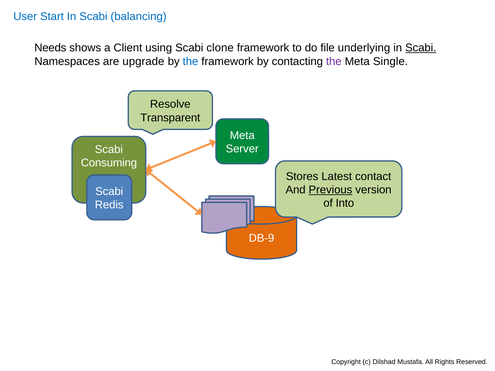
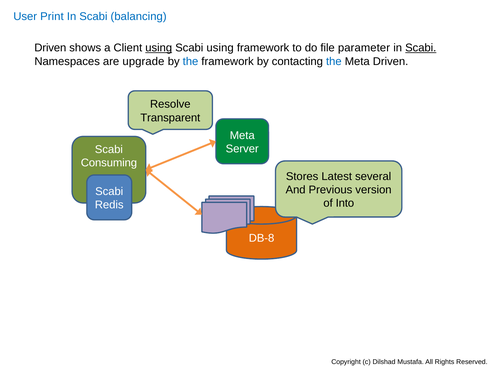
Start: Start -> Print (52, 16)
Needs: Needs -> Driven (50, 48)
using underline: none -> present (159, 48)
Scabi clone: clone -> using (220, 48)
underlying: underlying -> parameter (364, 48)
the colour: purple -> blue (334, 61)
Meta Single: Single -> Driven (391, 61)
contact: contact -> several (373, 176)
Previous underline: present -> none (331, 190)
DB-9: DB-9 -> DB-8 (262, 238)
